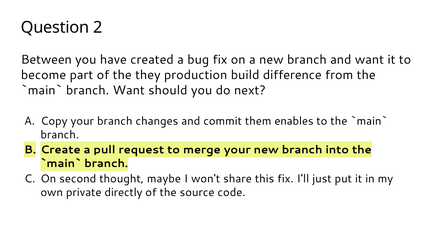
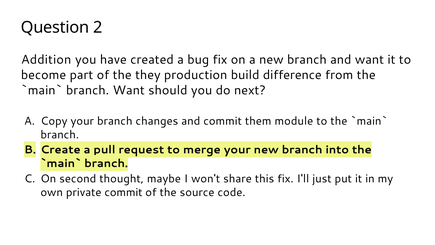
Between: Between -> Addition (46, 60)
enables: enables -> module (294, 121)
private directly: directly -> commit (123, 192)
